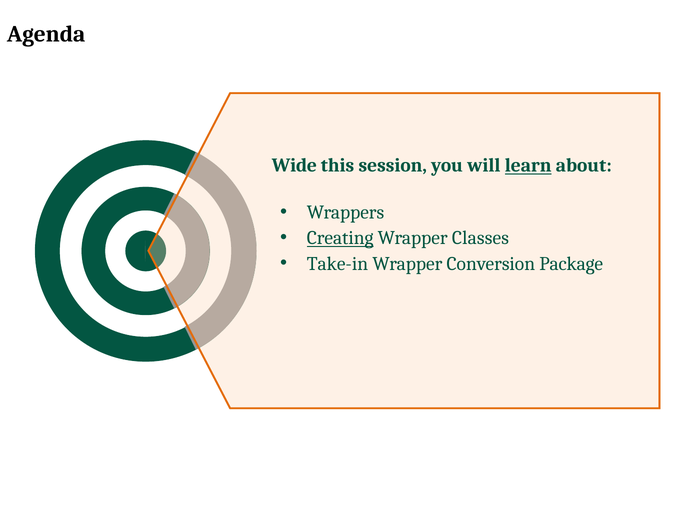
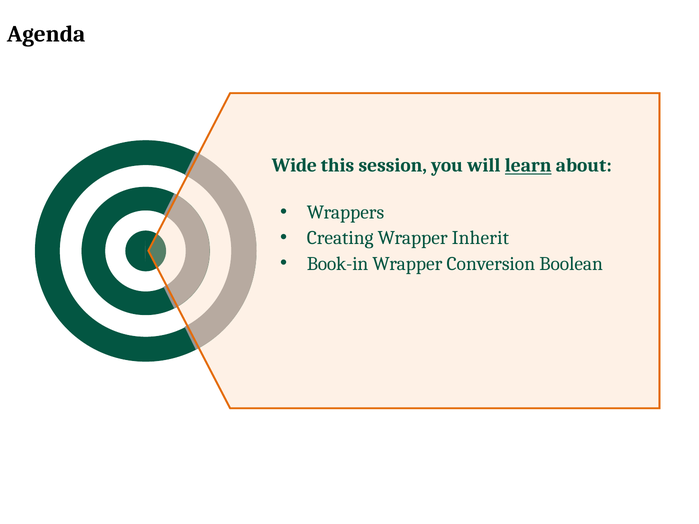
Creating underline: present -> none (340, 238)
Classes: Classes -> Inherit (480, 238)
Take-in: Take-in -> Book-in (338, 264)
Package: Package -> Boolean (571, 264)
